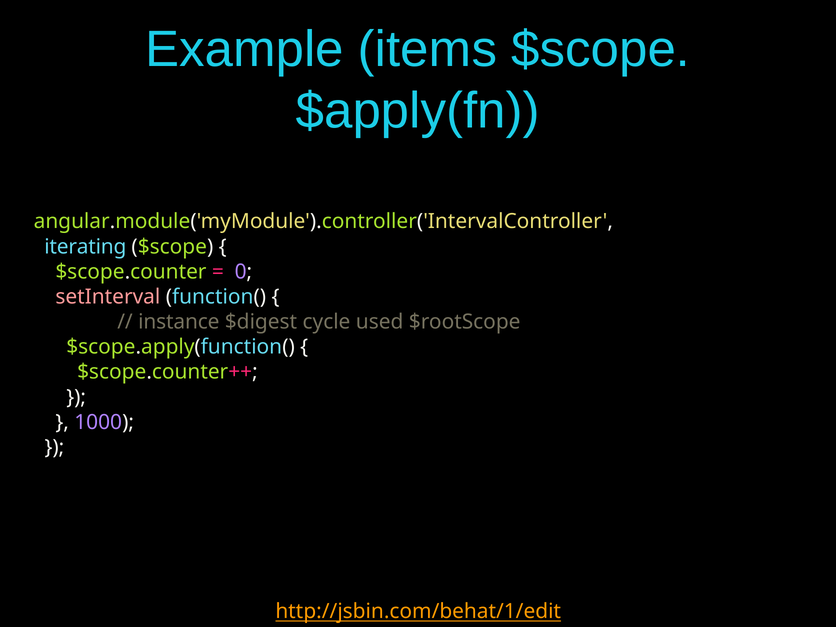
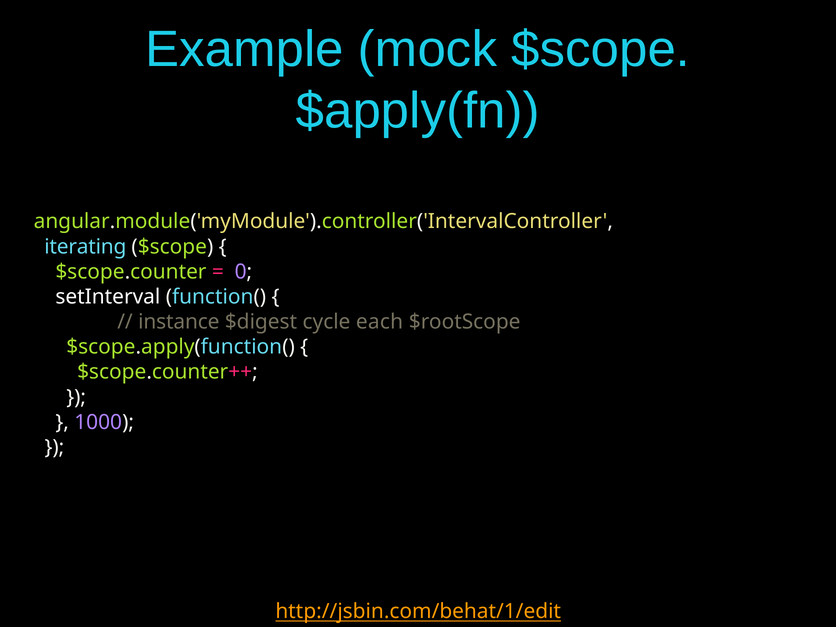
items: items -> mock (427, 49)
setInterval colour: pink -> white (108, 297)
used: used -> each (380, 322)
